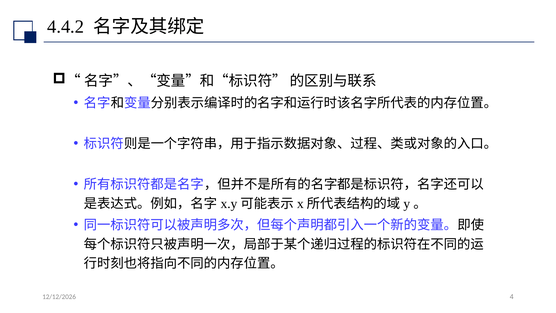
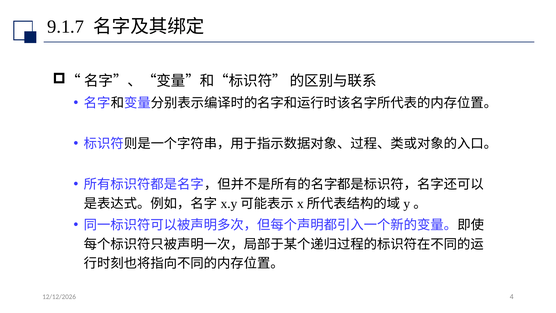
4.4.2: 4.4.2 -> 9.1.7 (66, 27)
